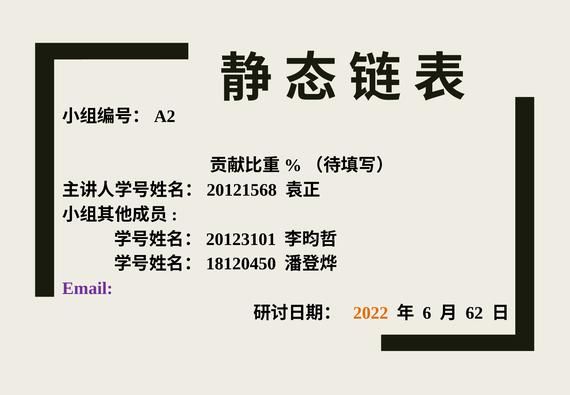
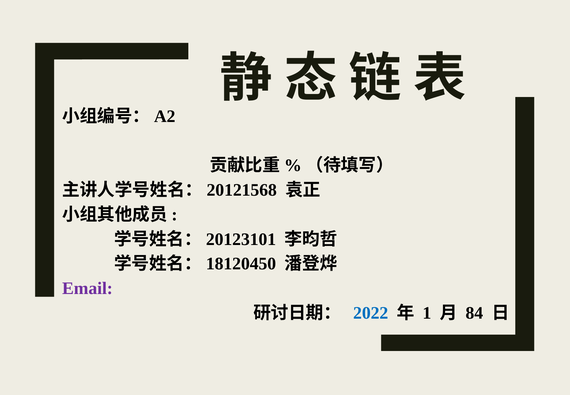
2022 colour: orange -> blue (371, 313)
6: 6 -> 1 (427, 313)
62: 62 -> 84 (474, 313)
